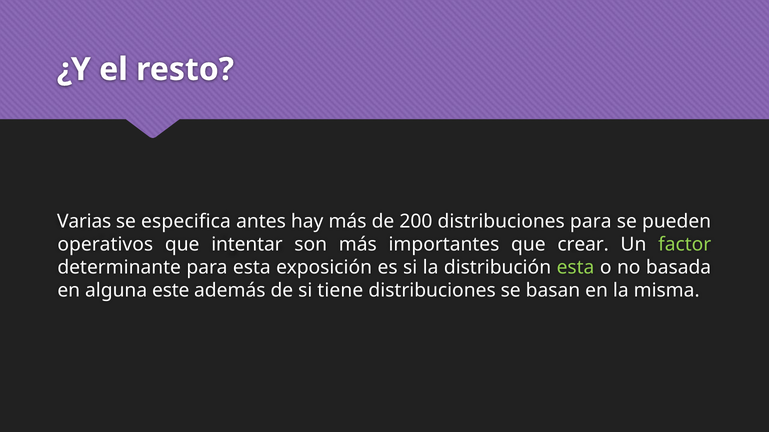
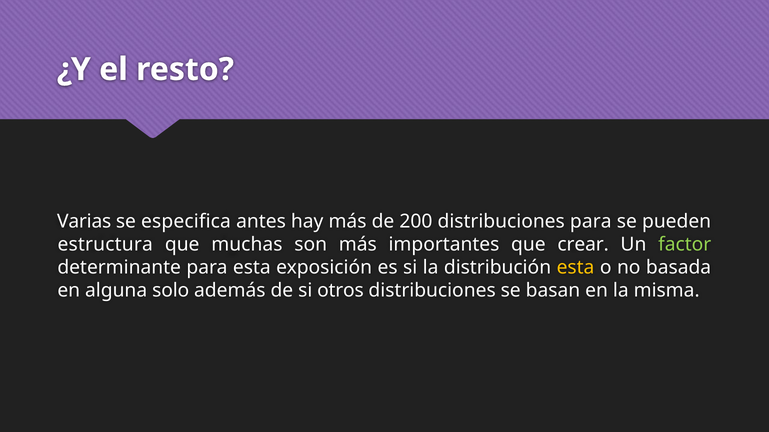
operativos: operativos -> estructura (105, 245)
intentar: intentar -> muchas (247, 245)
esta colour: light green -> yellow (576, 268)
este: este -> solo (171, 291)
tiene: tiene -> otros (340, 291)
